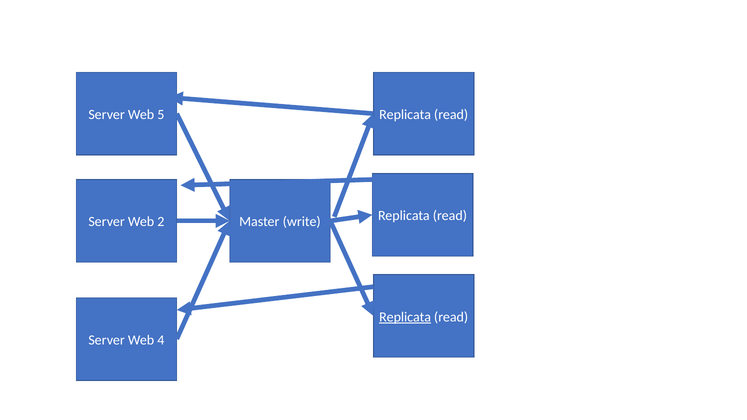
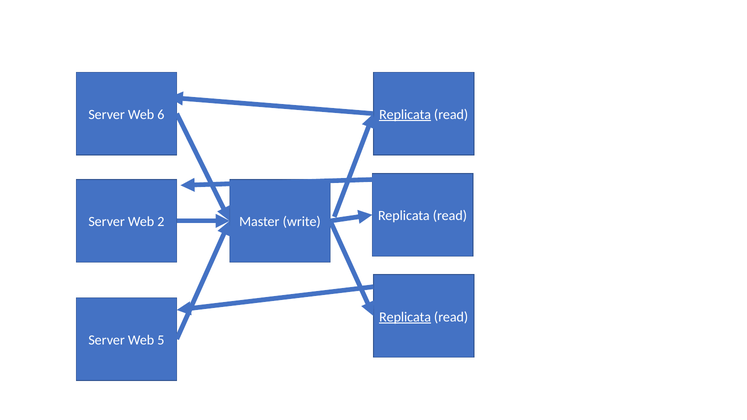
5: 5 -> 6 (161, 115)
Replicata underline: none -> present (405, 115)
4: 4 -> 5 (161, 340)
